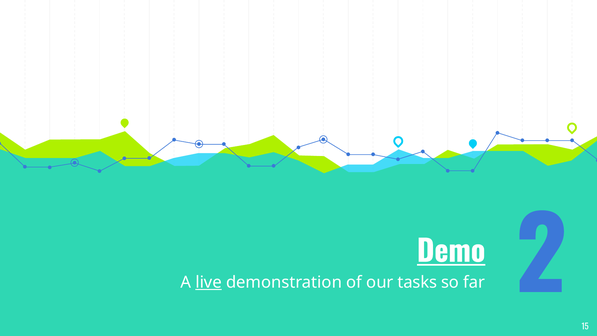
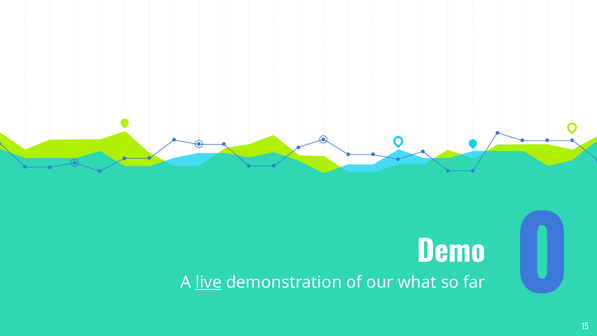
Demo underline: present -> none (451, 252)
tasks: tasks -> what (417, 282)
2: 2 -> 0 (542, 259)
